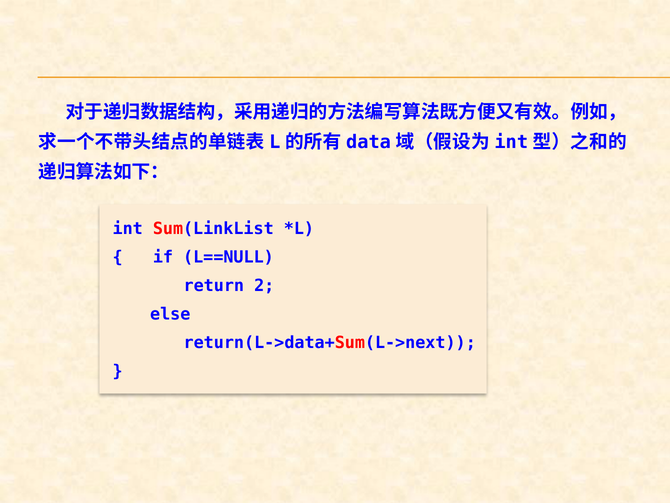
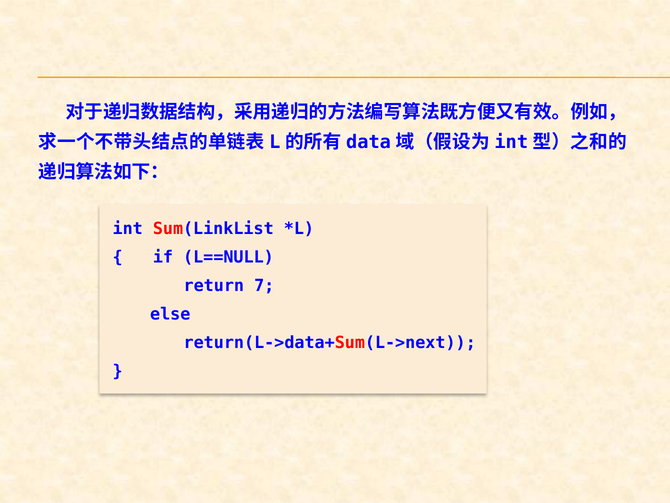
2: 2 -> 7 (264, 286)
